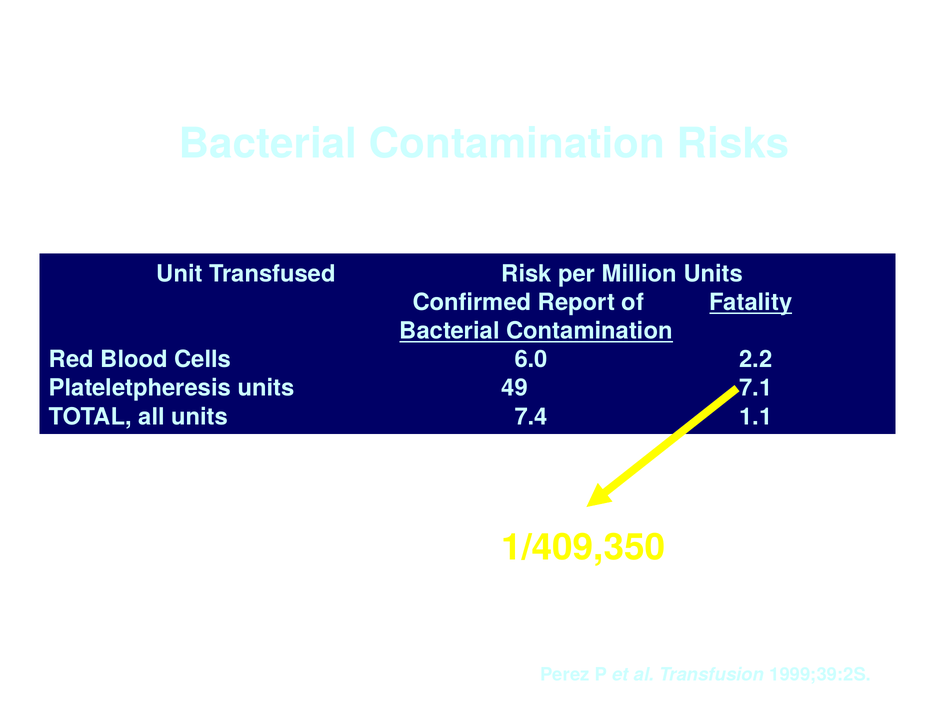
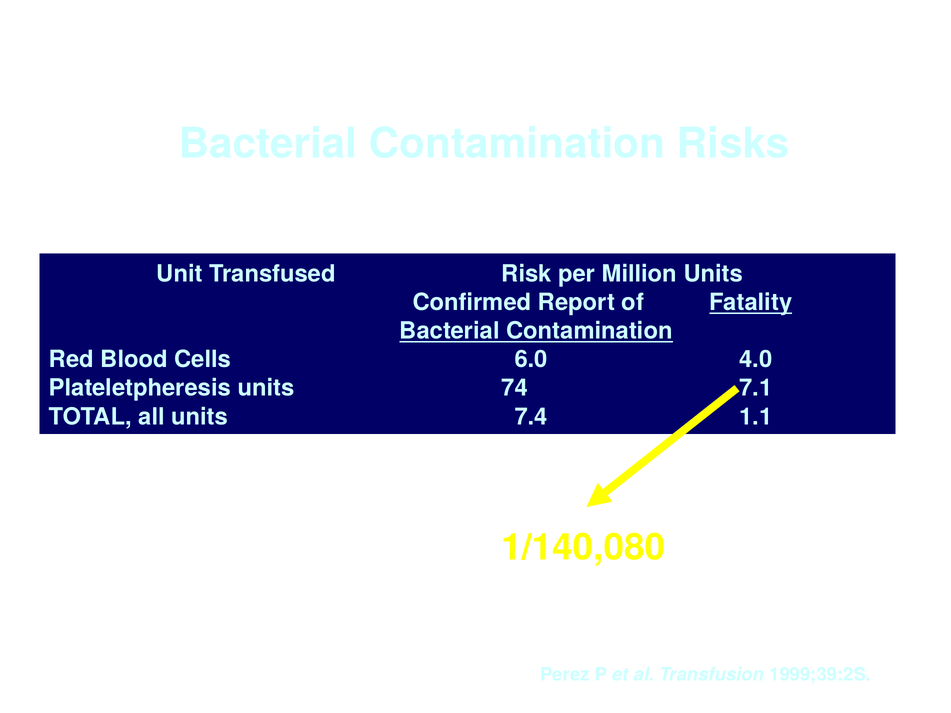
2.2: 2.2 -> 4.0 (756, 360)
49: 49 -> 74 (515, 388)
1/409,350: 1/409,350 -> 1/140,080 (583, 548)
